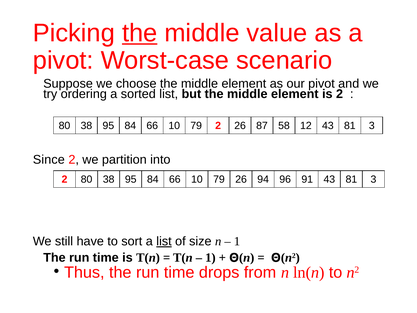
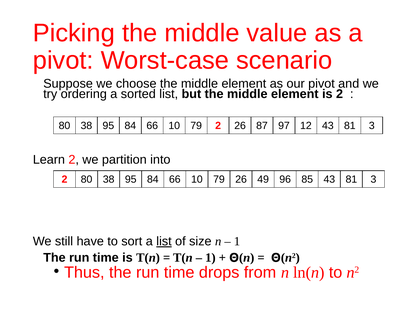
the underline: present -> none (140, 33)
58: 58 -> 97 (284, 125)
Since: Since -> Learn (49, 159)
94: 94 -> 49 (263, 179)
91: 91 -> 85 (307, 179)
